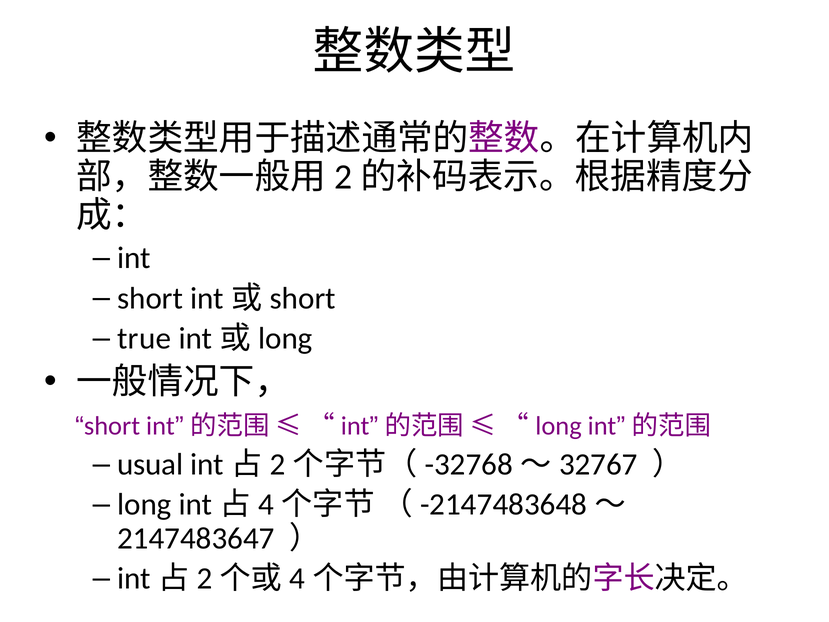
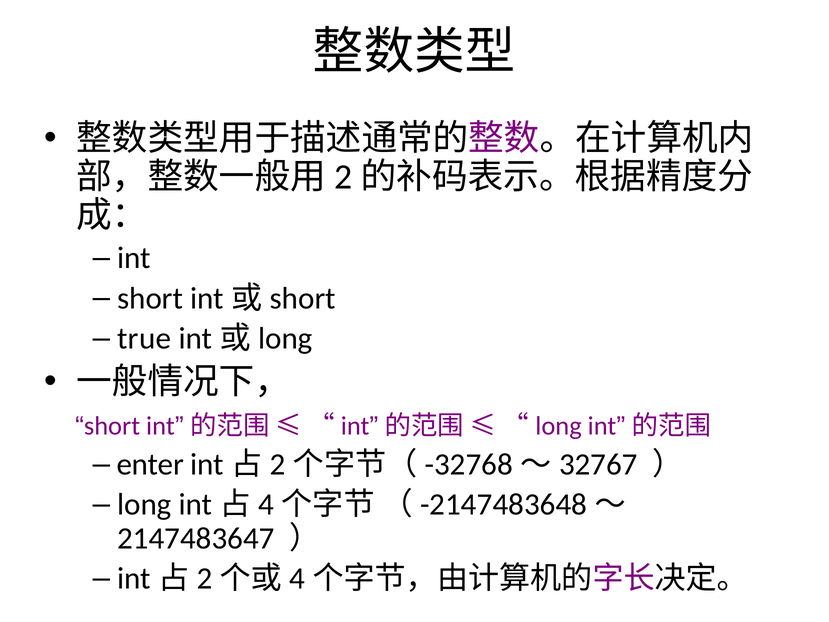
usual: usual -> enter (150, 464)
